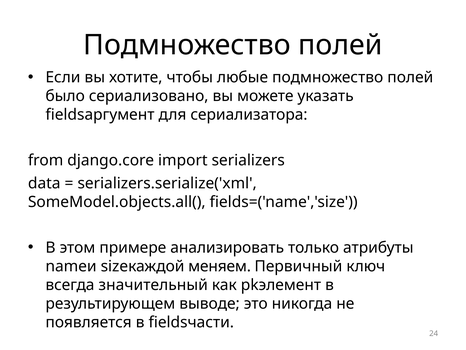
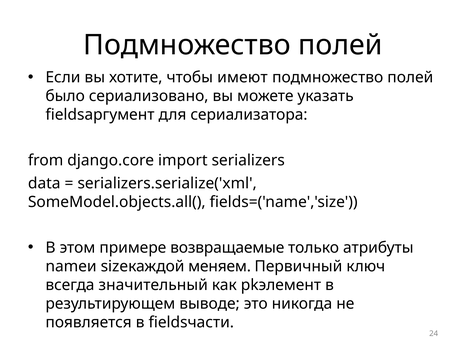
любые: любые -> имеют (242, 77)
анализировать: анализировать -> возвращаемые (227, 247)
